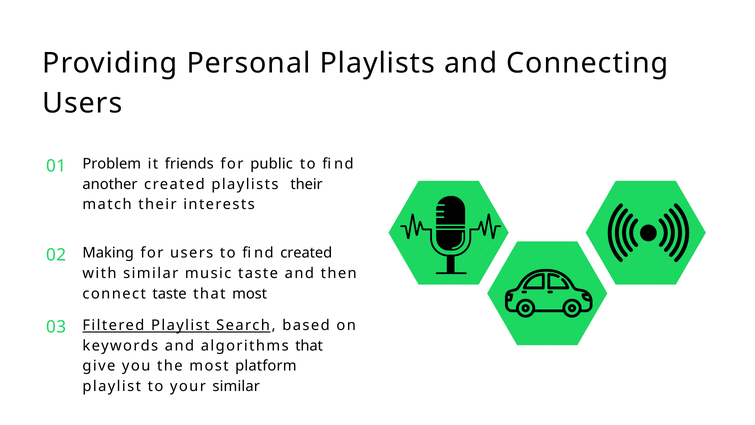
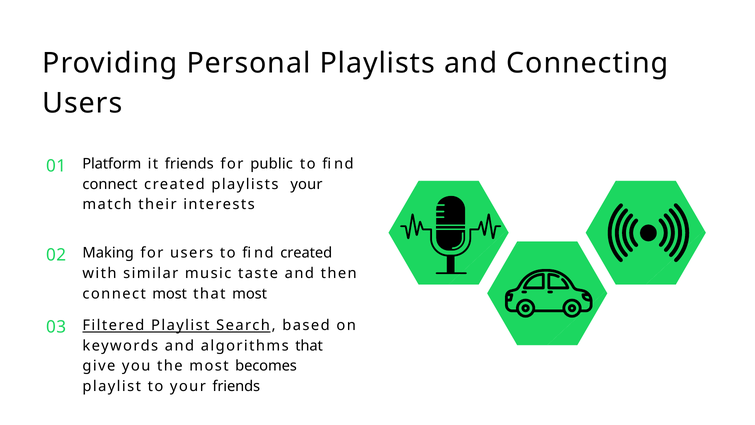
Problem: Problem -> Platform (112, 164)
another: another -> connect (110, 184)
playlists their: their -> your (306, 184)
connect taste: taste -> most (170, 293)
platform: platform -> becomes (266, 366)
your similar: similar -> friends (236, 386)
